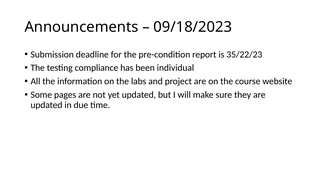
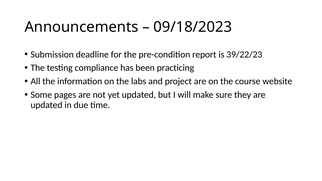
35/22/23: 35/22/23 -> 39/22/23 (244, 54)
individual: individual -> practicing (175, 68)
